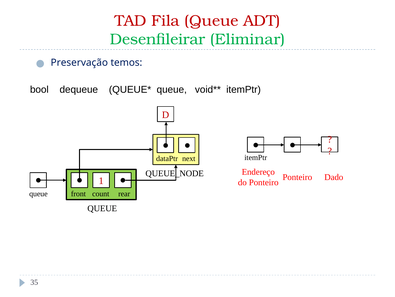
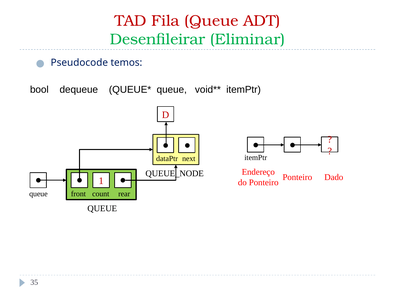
Preservação: Preservação -> Pseudocode (79, 62)
